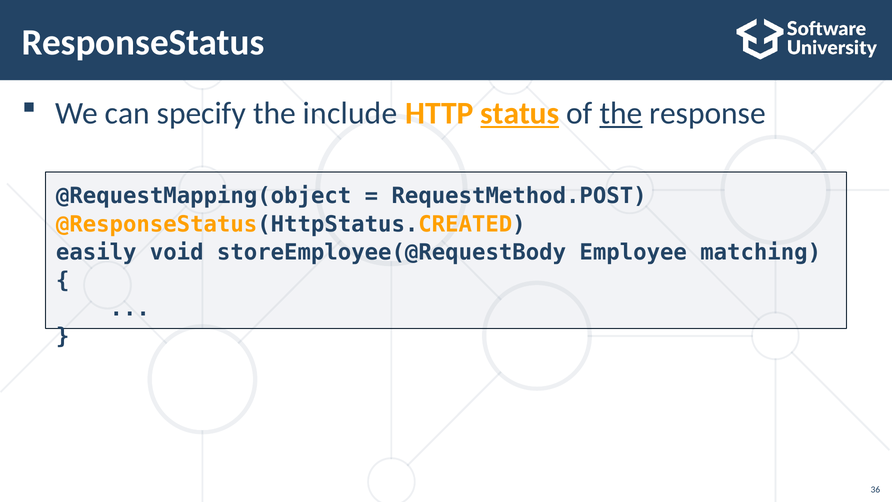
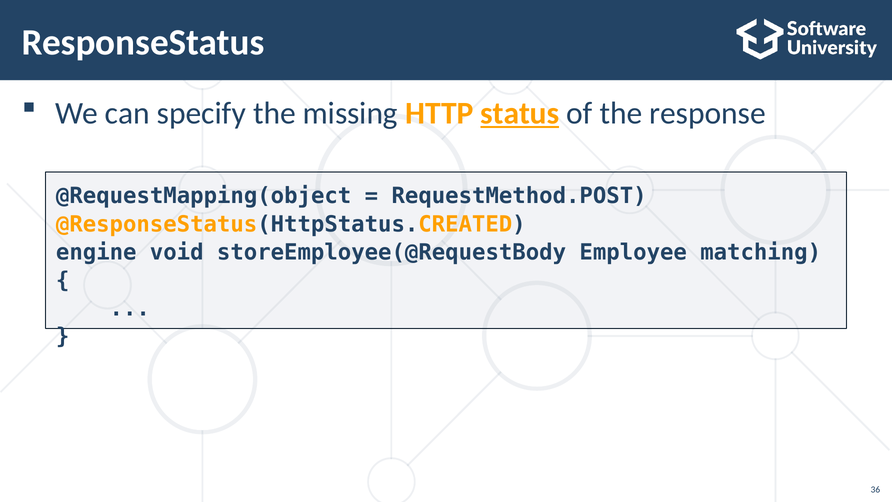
include: include -> missing (350, 113)
the underline: present -> none (621, 113)
easily: easily -> engine (96, 252)
